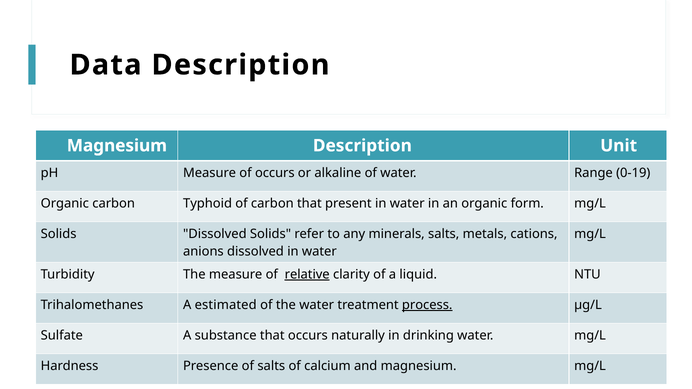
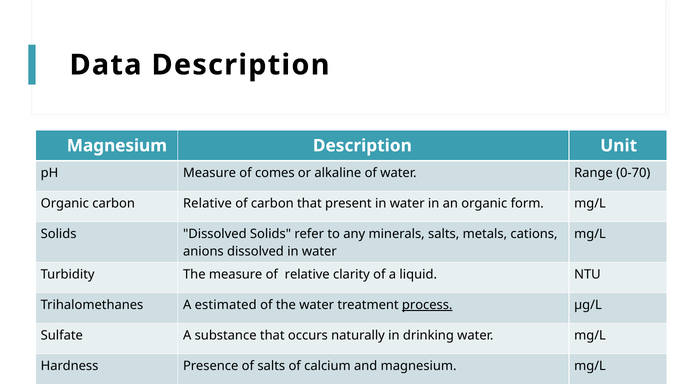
of occurs: occurs -> comes (275, 173)
0-19: 0-19 -> 0-70 (633, 173)
carbon Typhoid: Typhoid -> Relative (207, 204)
relative underline: present -> none (307, 275)
